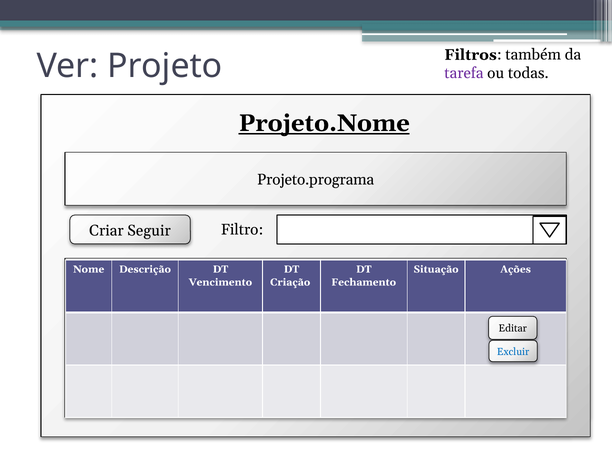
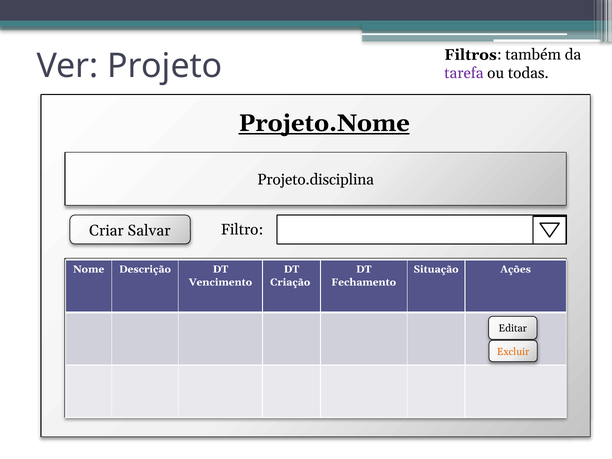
Projeto.programa: Projeto.programa -> Projeto.disciplina (316, 180)
Seguir: Seguir -> Salvar (149, 231)
Excluir colour: blue -> orange (513, 352)
